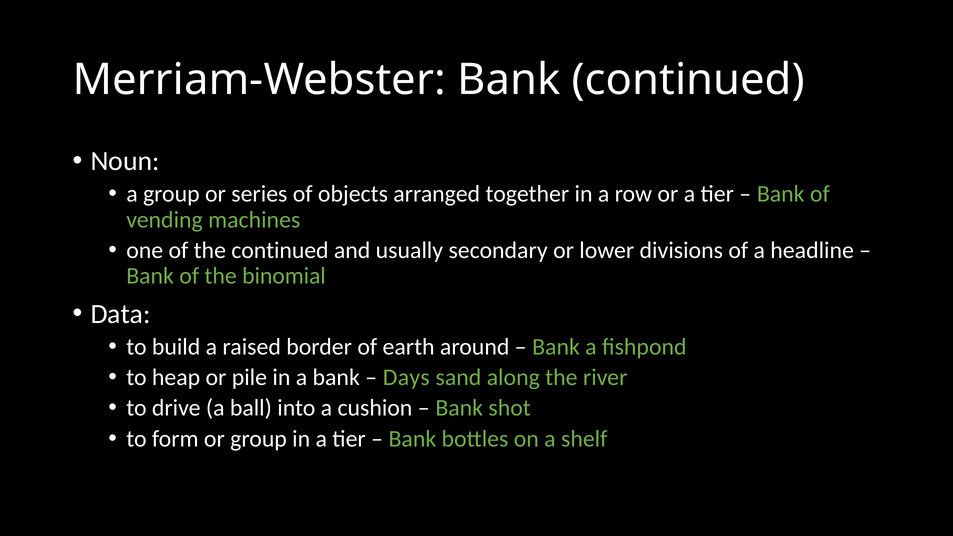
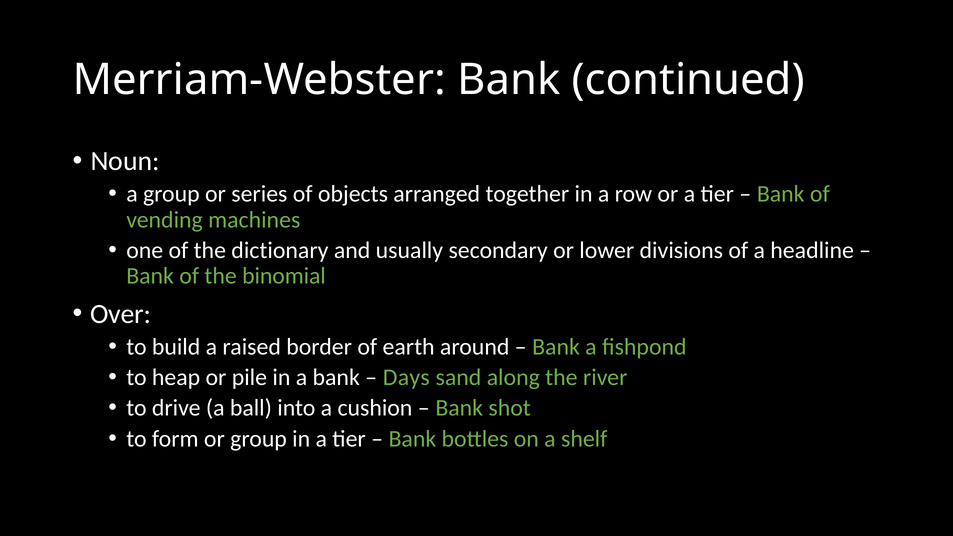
the continued: continued -> dictionary (280, 250)
Data: Data -> Over (121, 314)
